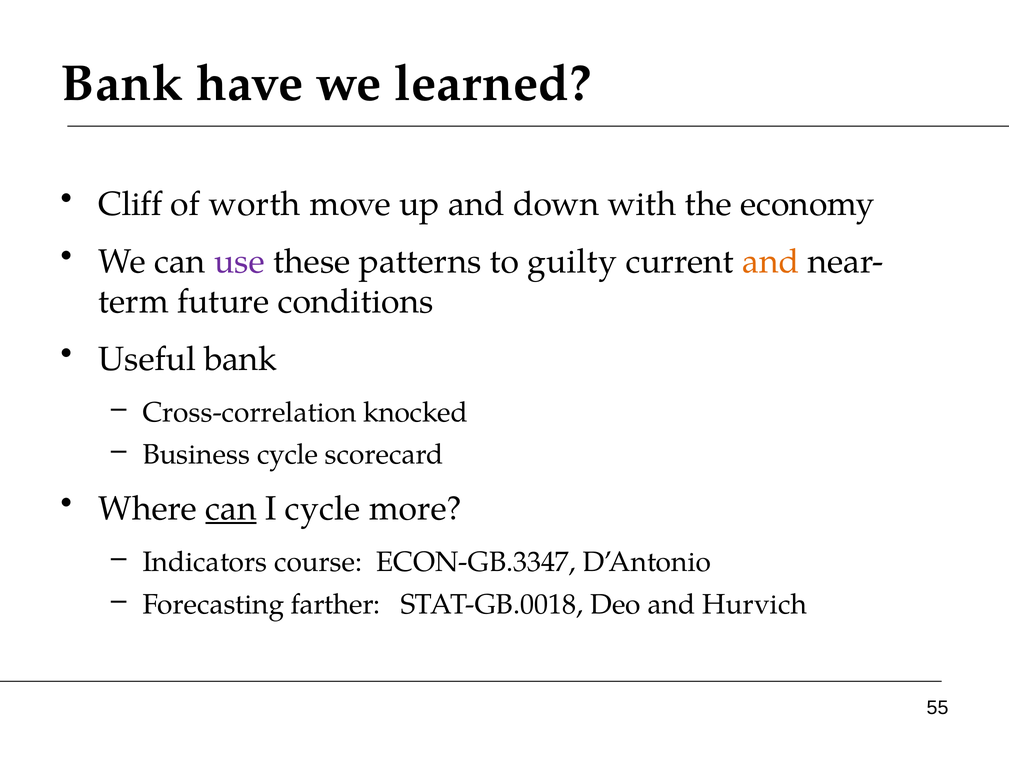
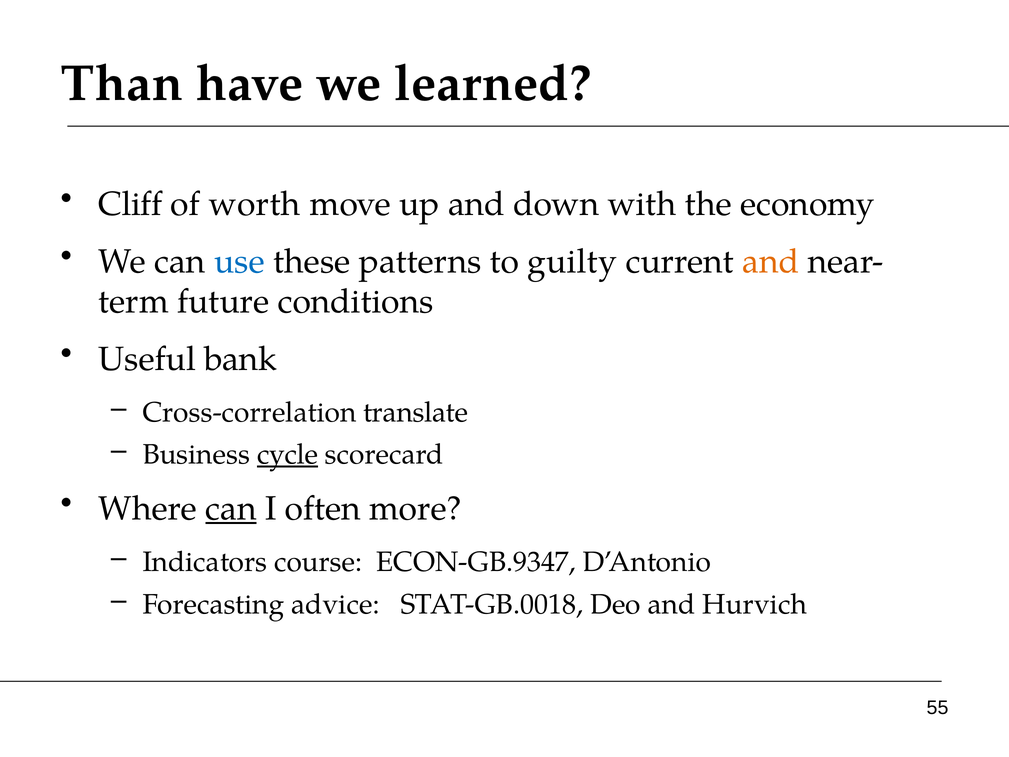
Bank: Bank -> Than (122, 83)
use colour: purple -> blue (239, 261)
knocked: knocked -> translate (416, 412)
cycle underline: none -> present (288, 454)
I cycle: cycle -> often (323, 509)
ECON-GB.3347: ECON-GB.3347 -> ECON-GB.9347 (476, 562)
farther: farther -> advice (335, 604)
